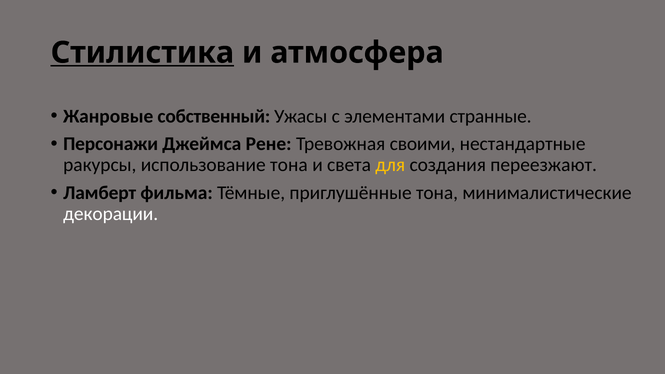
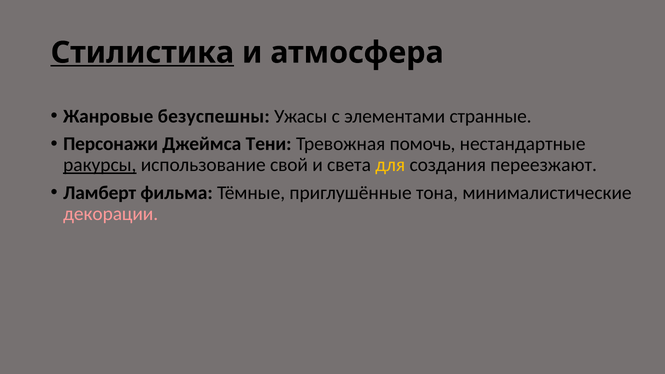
собственный: собственный -> безуспешны (214, 116)
Рене: Рене -> Тени (269, 144)
своими: своими -> помочь (423, 144)
ракурсы underline: none -> present (100, 165)
использование тона: тона -> свой (289, 165)
декорации colour: white -> pink (111, 214)
